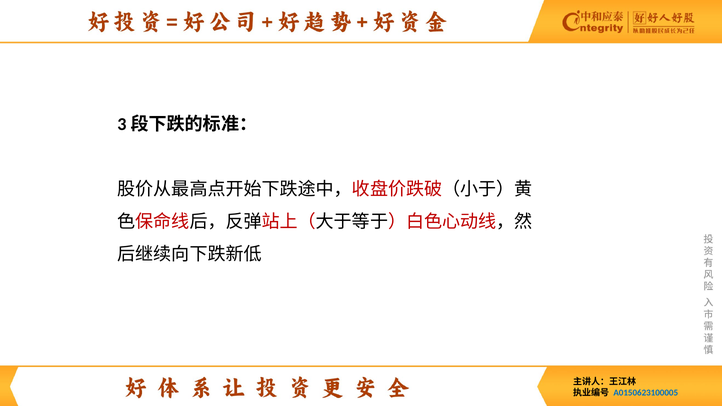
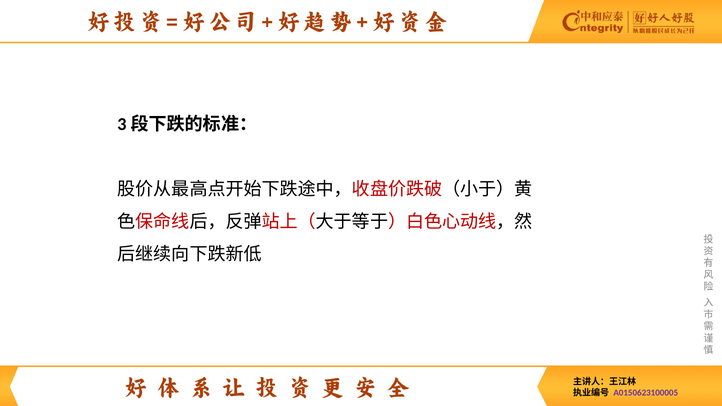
A0150623100005 colour: blue -> purple (646, 393)
